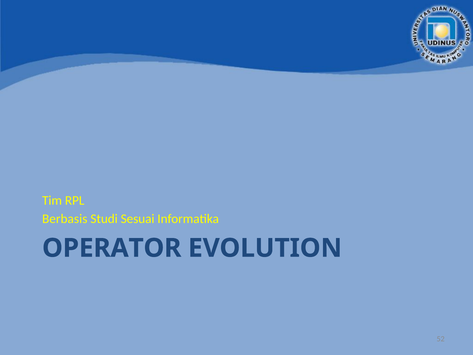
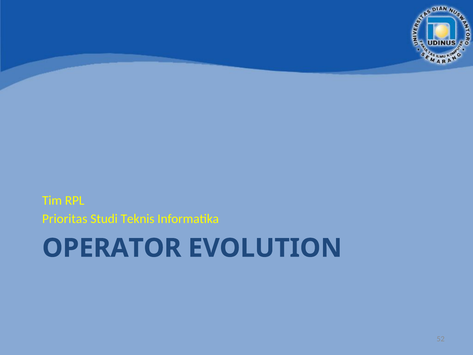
Berbasis: Berbasis -> Prioritas (65, 219)
Sesuai: Sesuai -> Teknis (138, 219)
